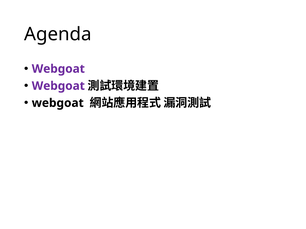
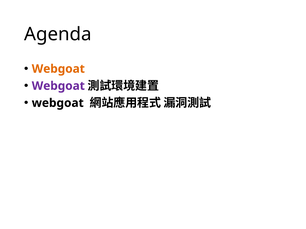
Webgoat colour: purple -> orange (58, 69)
